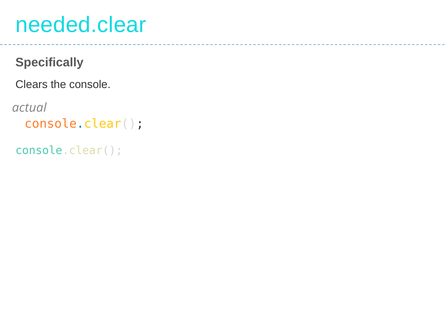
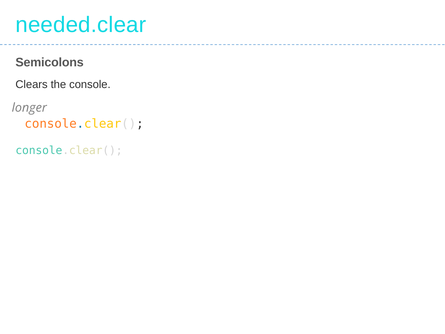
Specifically: Specifically -> Semicolons (50, 62)
actual: actual -> longer (29, 108)
